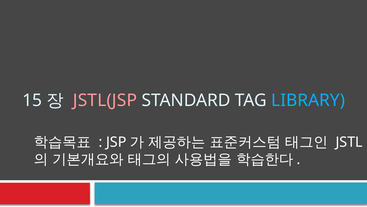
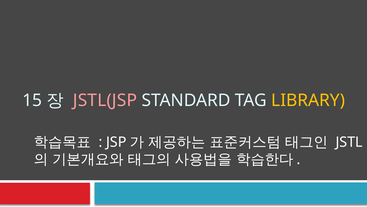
LIBRARY colour: light blue -> yellow (308, 100)
